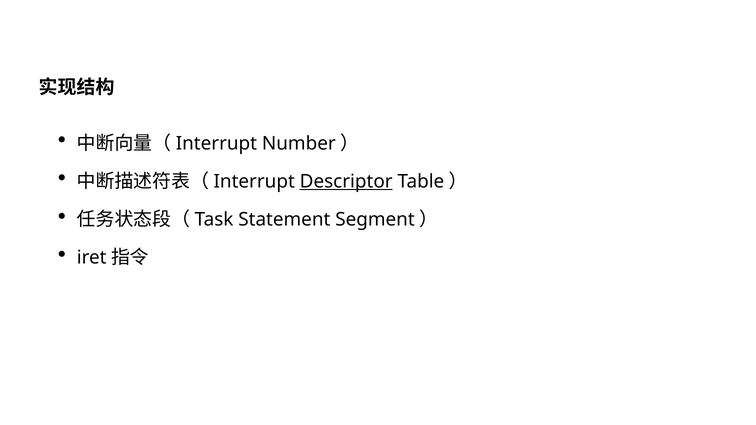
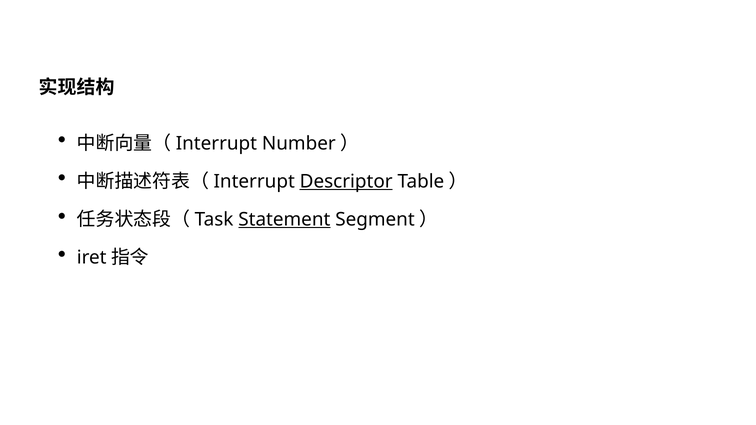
Statement underline: none -> present (284, 220)
